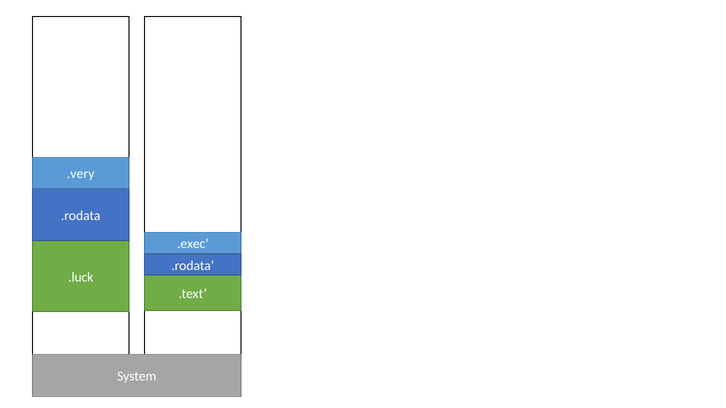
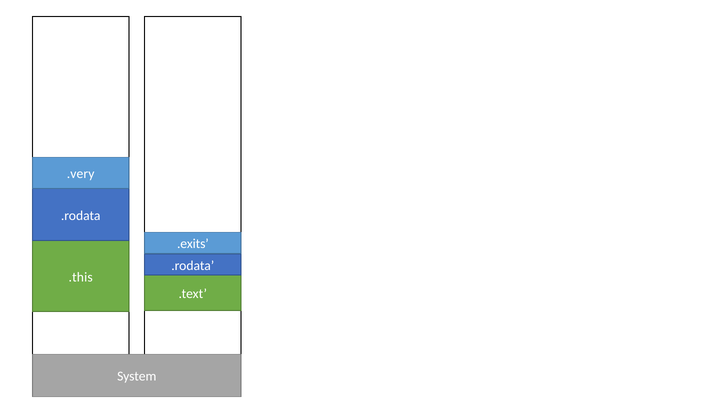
.exec: .exec -> .exits (193, 244)
.luck: .luck -> .this (81, 277)
